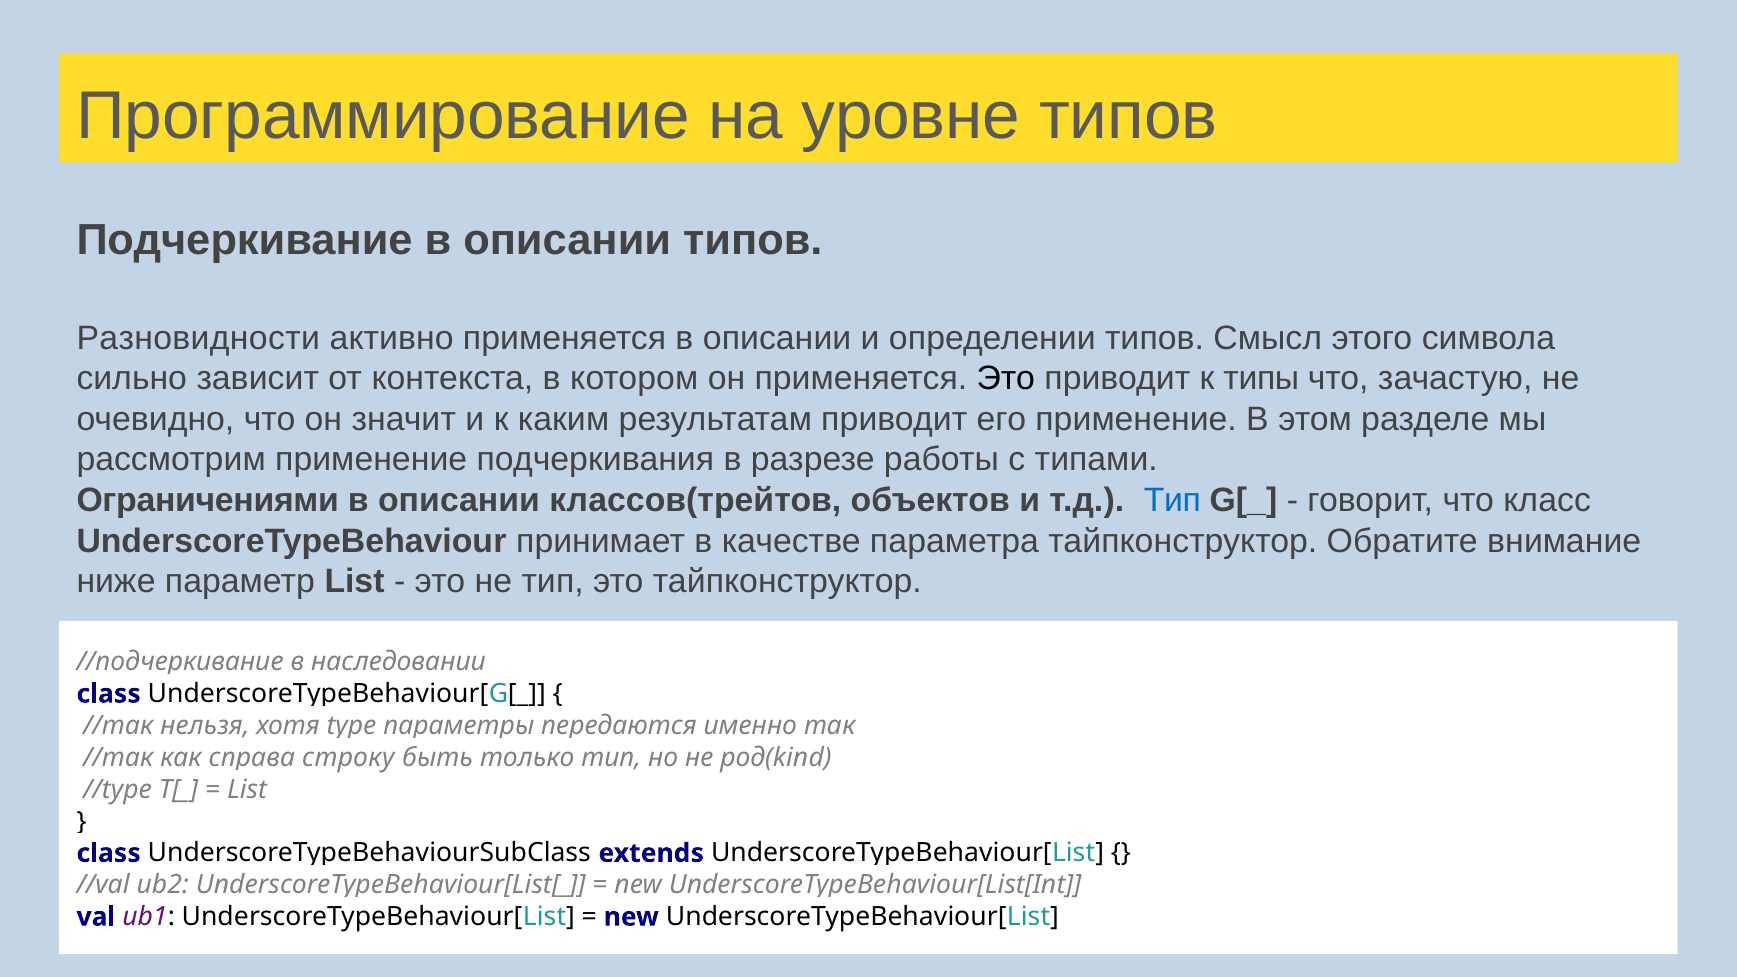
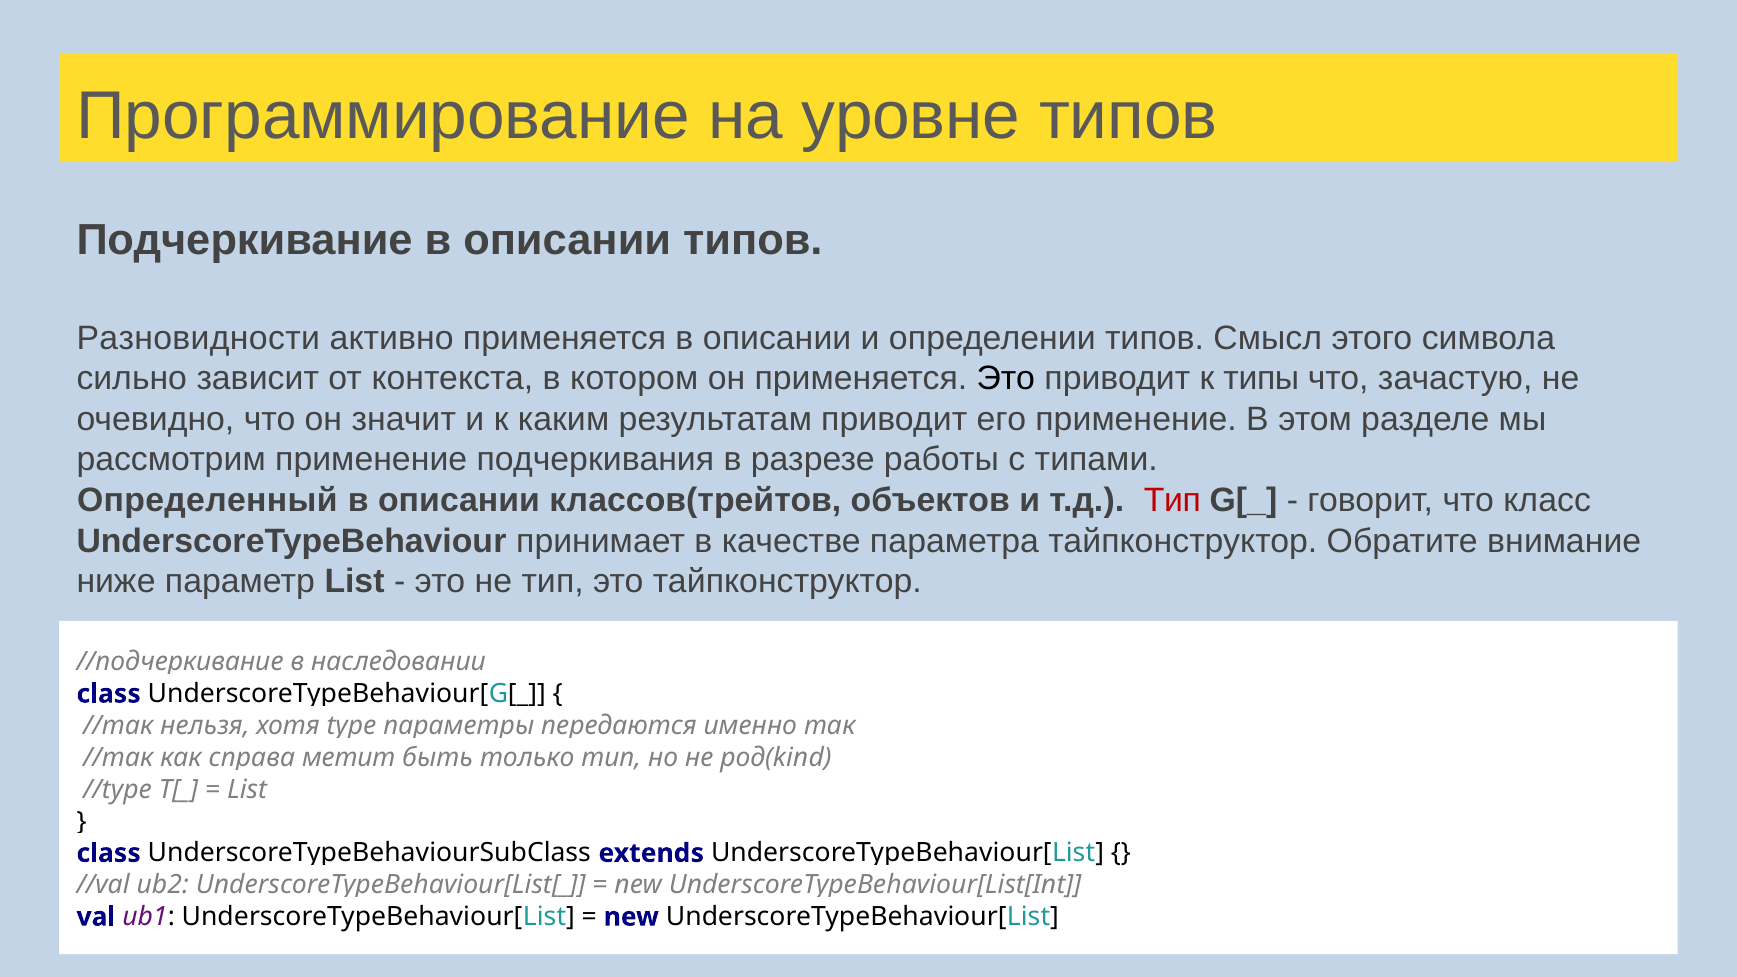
Ограничениями: Ограничениями -> Определенный (207, 500)
Тип colour: blue -> red (1172, 500)
строку: строку -> метит (349, 758)
